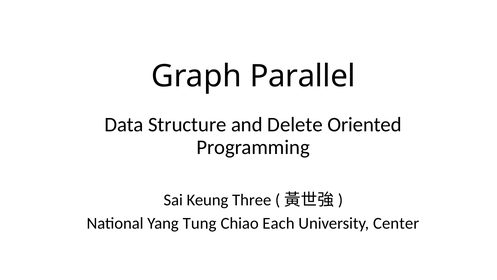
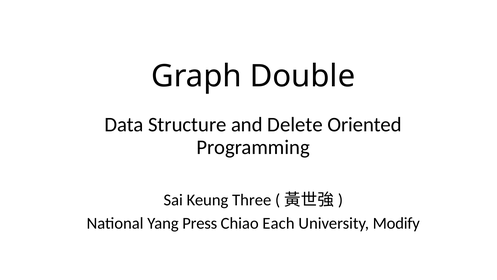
Parallel: Parallel -> Double (302, 76)
Tung: Tung -> Press (200, 223)
Center: Center -> Modify (396, 223)
